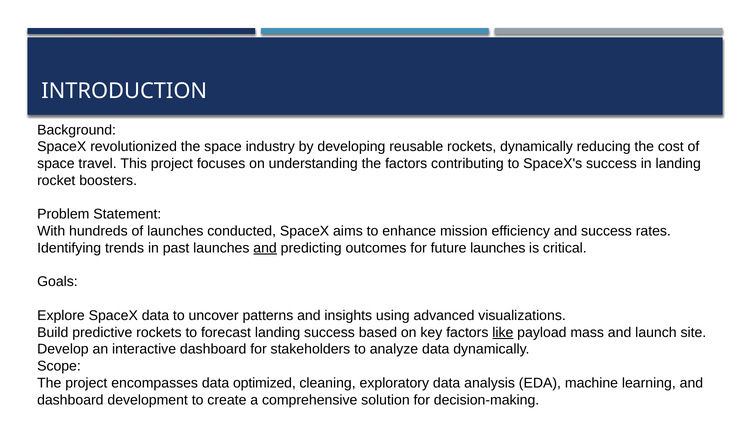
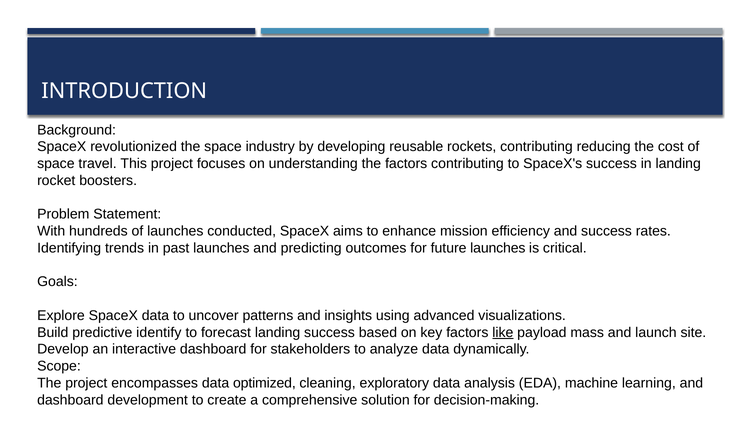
rockets dynamically: dynamically -> contributing (536, 147)
and underline: present -> none (265, 248)
predictive rockets: rockets -> identify (159, 332)
